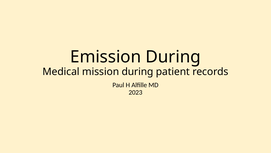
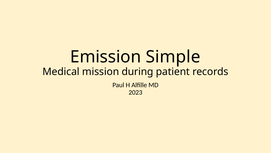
Emission During: During -> Simple (173, 57)
